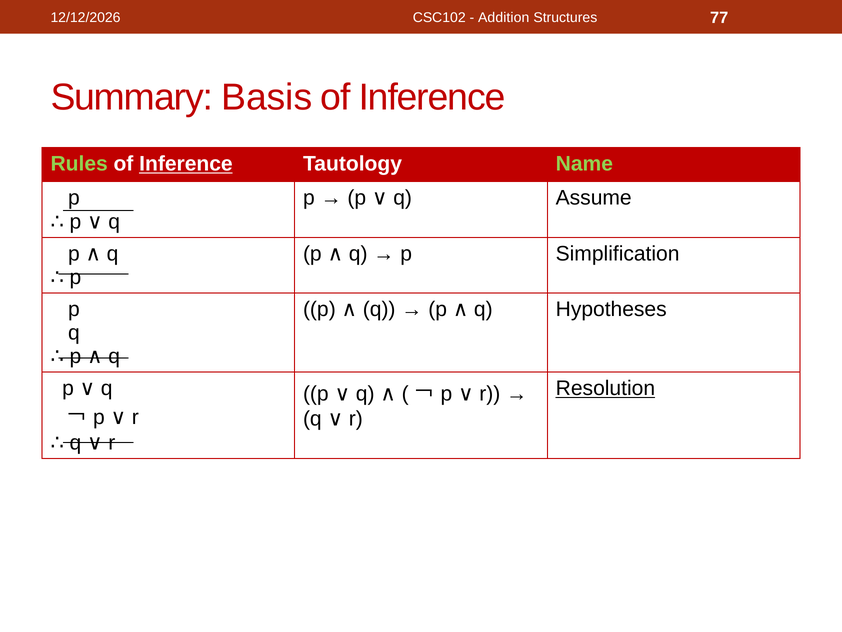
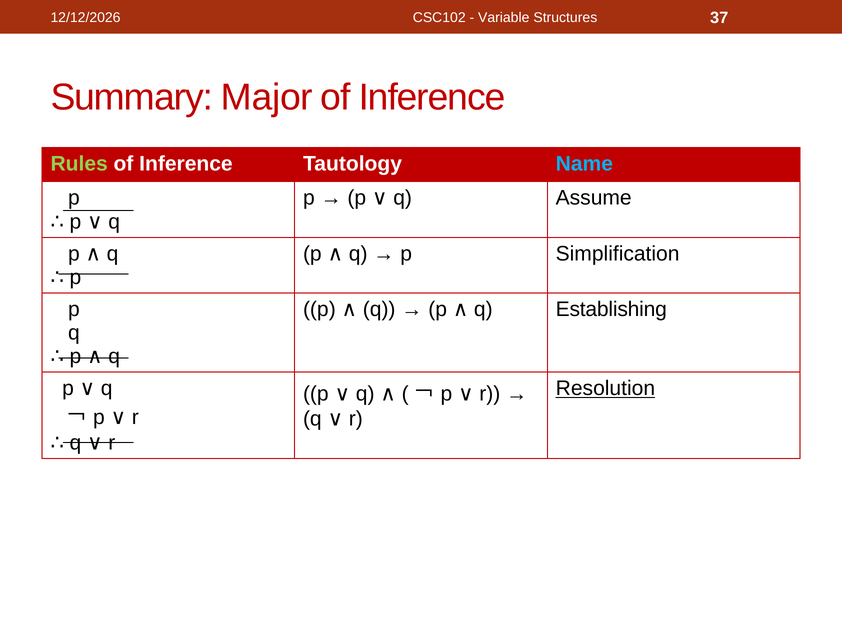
Addition: Addition -> Variable (504, 18)
77: 77 -> 37 (719, 18)
Basis: Basis -> Major (267, 97)
Inference underline: present -> none (186, 164)
Name colour: light green -> light blue (584, 164)
Hypotheses: Hypotheses -> Establishing (611, 309)
